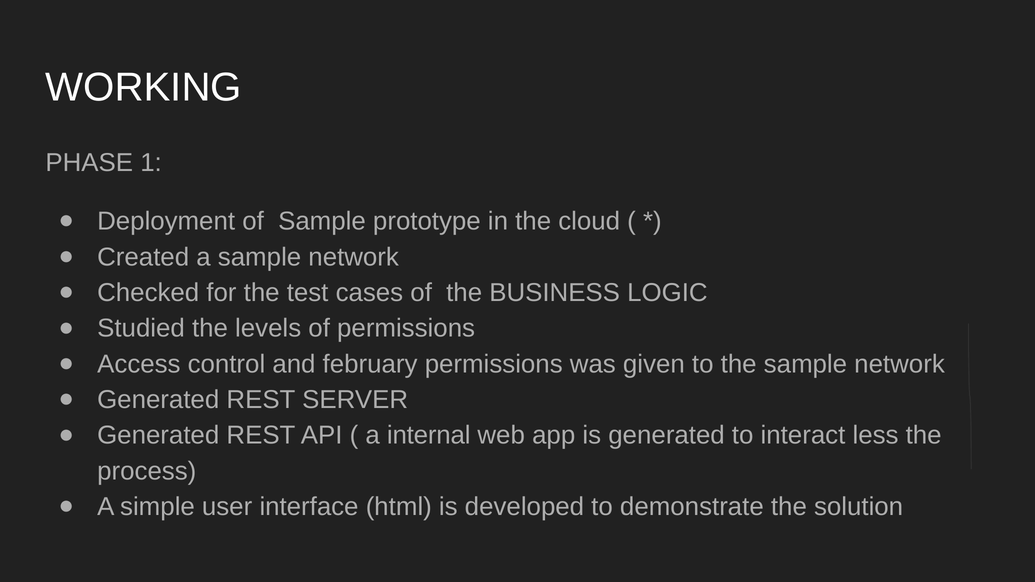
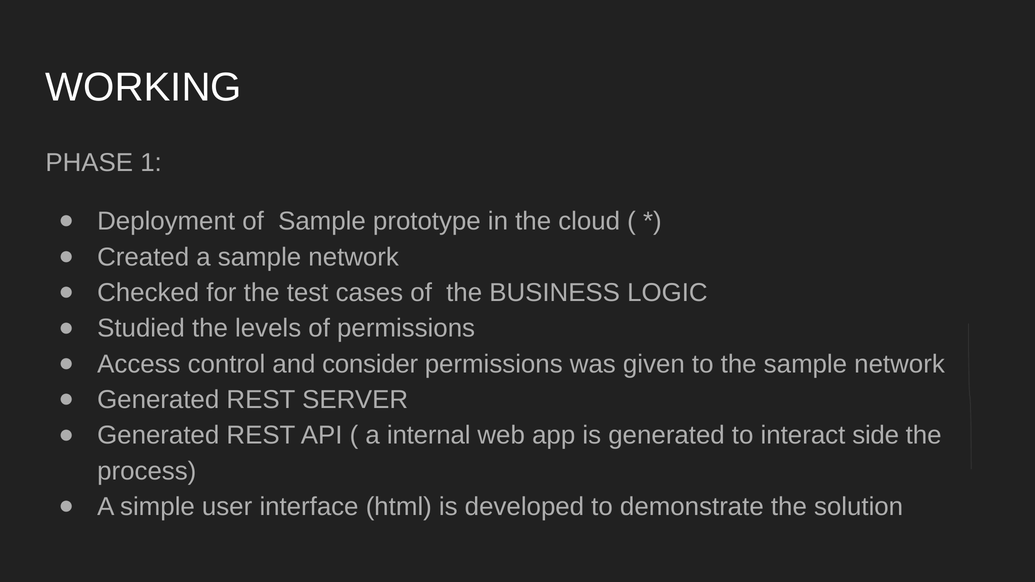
february: february -> consider (370, 364)
less: less -> side (876, 436)
